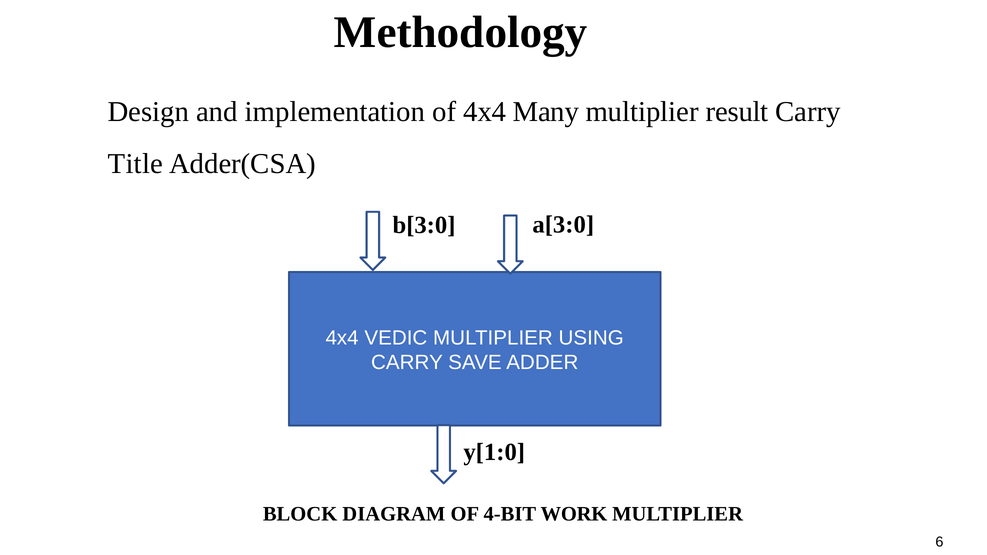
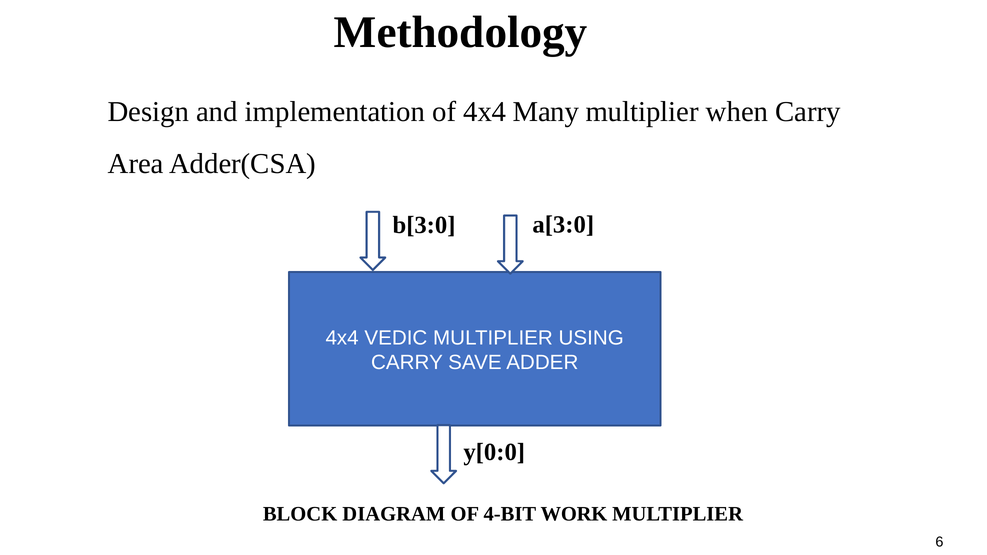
result: result -> when (737, 112)
Title: Title -> Area (136, 164)
y[1:0: y[1:0 -> y[0:0 (494, 452)
